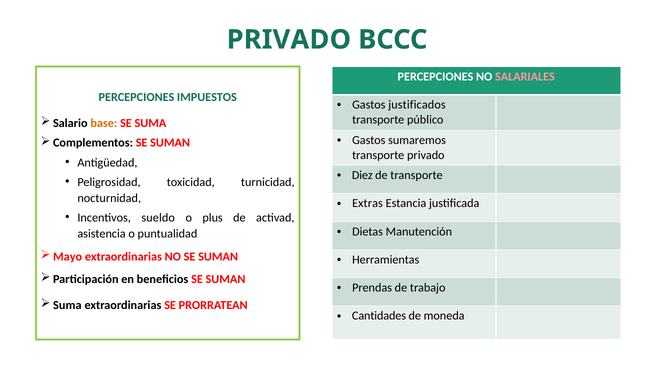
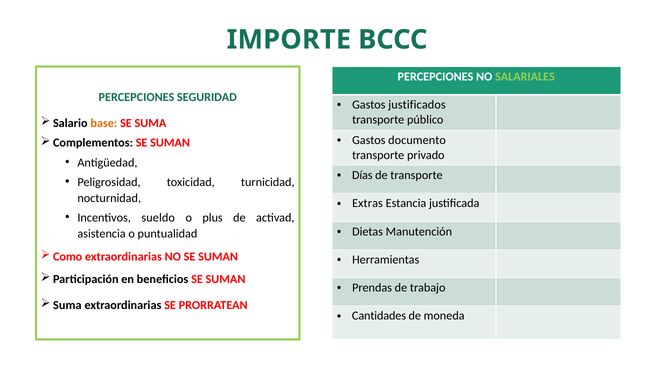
PRIVADO: PRIVADO -> IMPORTE (289, 40)
SALARIALES colour: pink -> light green (525, 77)
IMPUESTOS: IMPUESTOS -> SEGURIDAD (207, 97)
sumaremos: sumaremos -> documento (417, 140)
Diez: Diez -> Días (362, 175)
Mayo: Mayo -> Como (68, 257)
